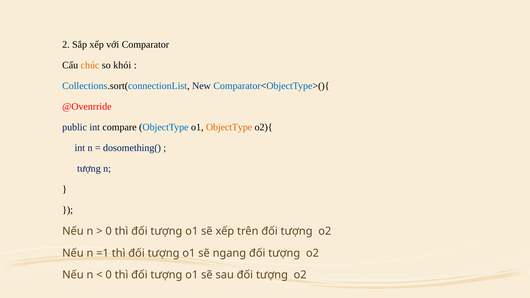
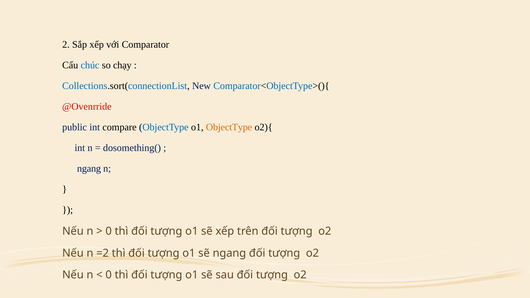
chúc colour: orange -> blue (90, 65)
khói: khói -> chạy (122, 65)
tượng: tượng -> ngang (89, 169)
=1: =1 -> =2 (103, 253)
